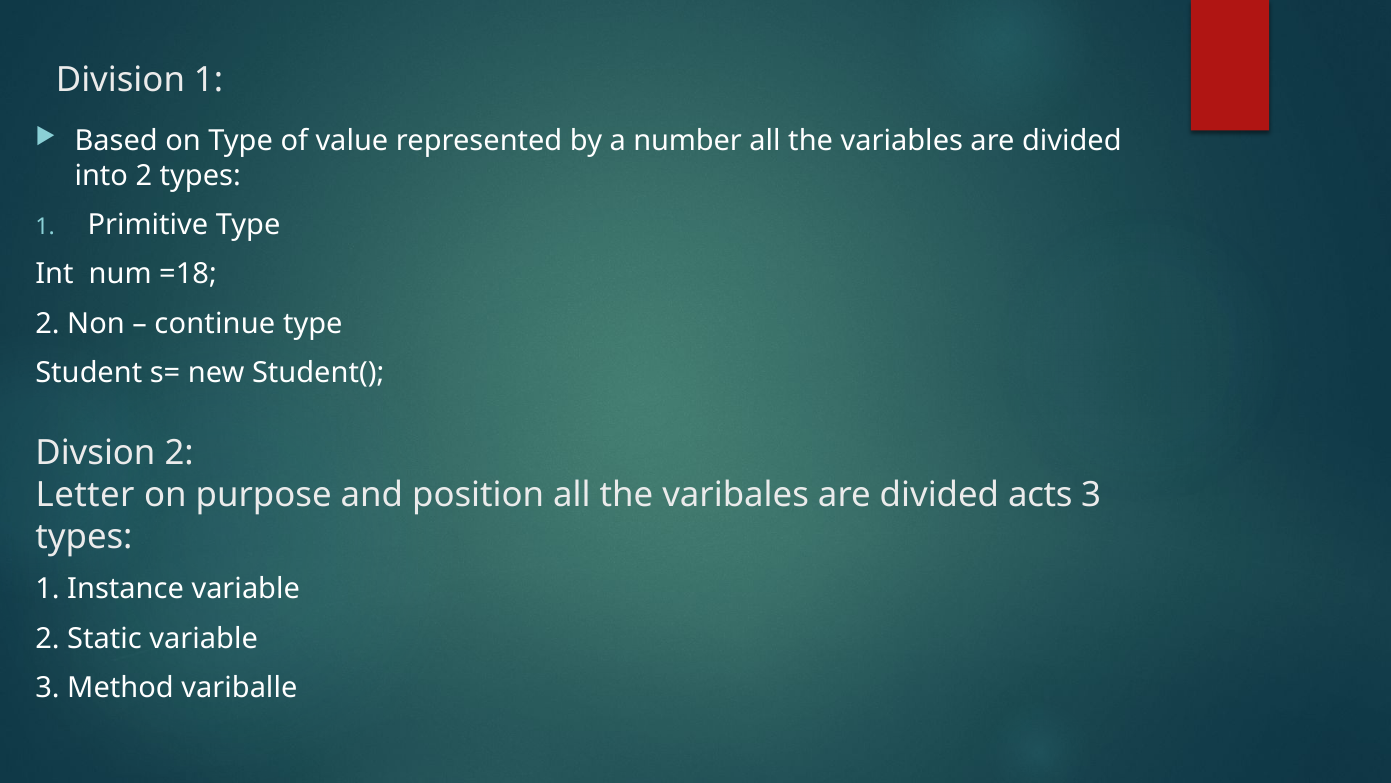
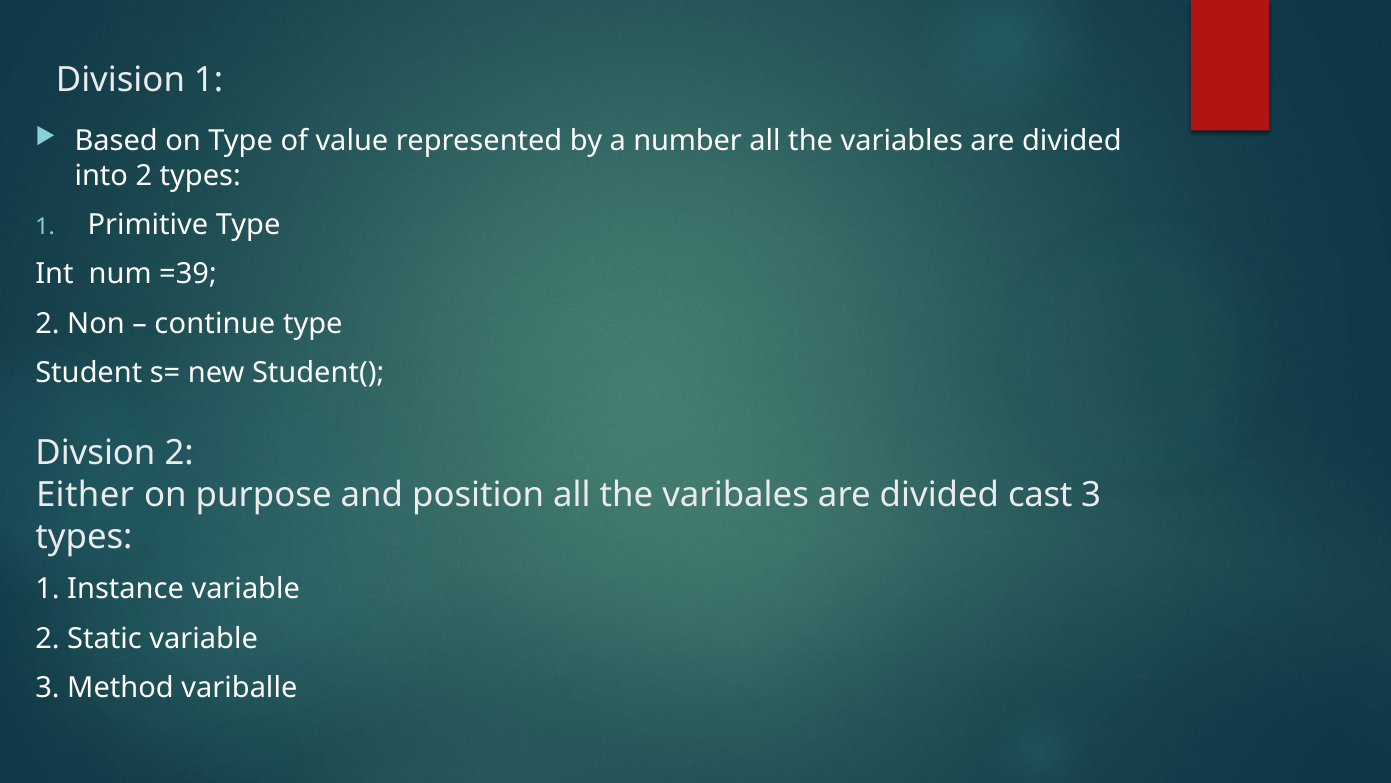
=18: =18 -> =39 (188, 274)
Letter: Letter -> Either (85, 495)
acts: acts -> cast (1040, 495)
